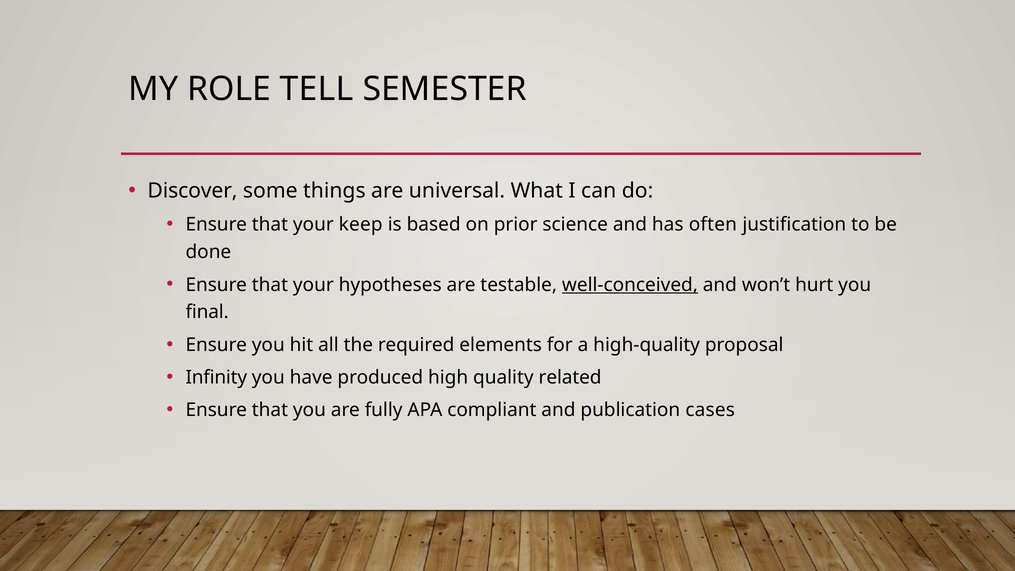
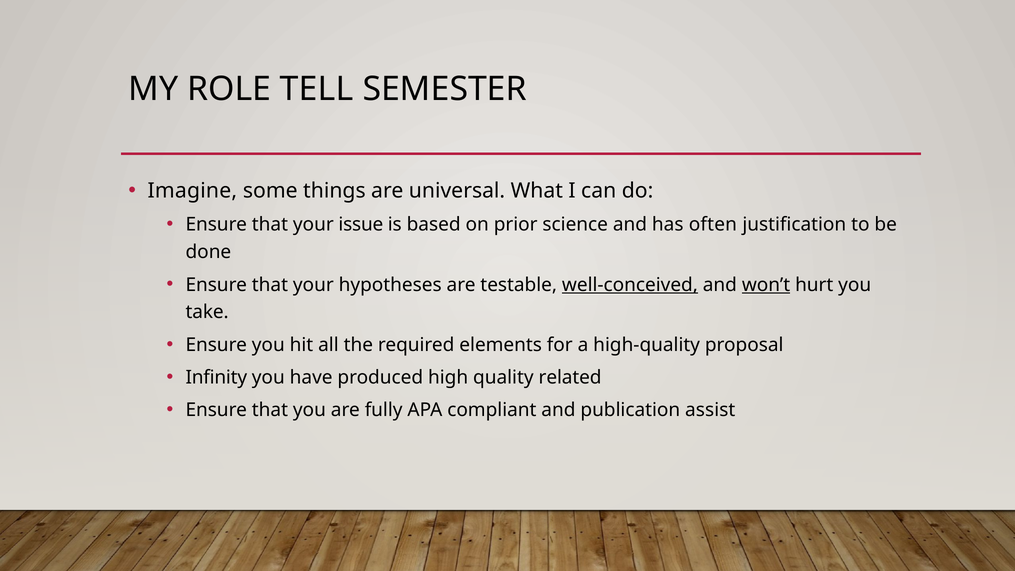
Discover: Discover -> Imagine (192, 191)
keep: keep -> issue (361, 225)
won’t underline: none -> present (766, 285)
final: final -> take (207, 312)
cases: cases -> assist (710, 410)
